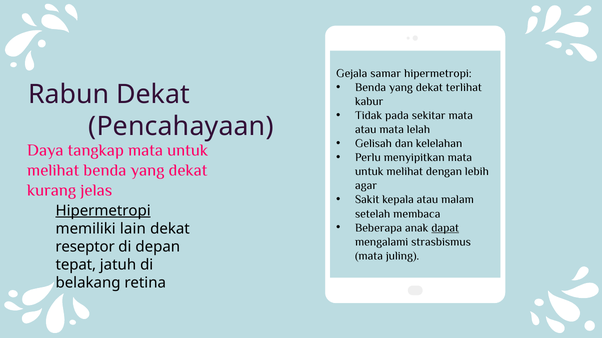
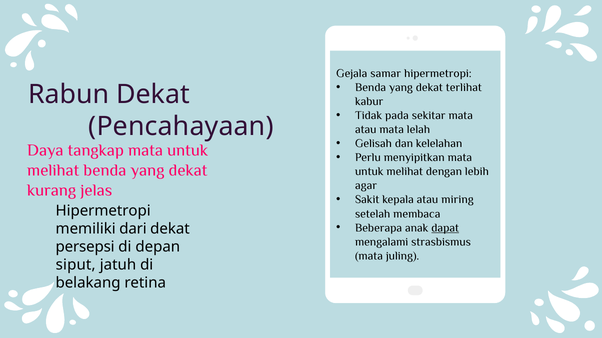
malam: malam -> miring (457, 200)
Hipermetropi underline: present -> none (103, 211)
lain: lain -> dari (133, 229)
reseptor: reseptor -> persepsi (85, 247)
tepat: tepat -> siput (76, 265)
